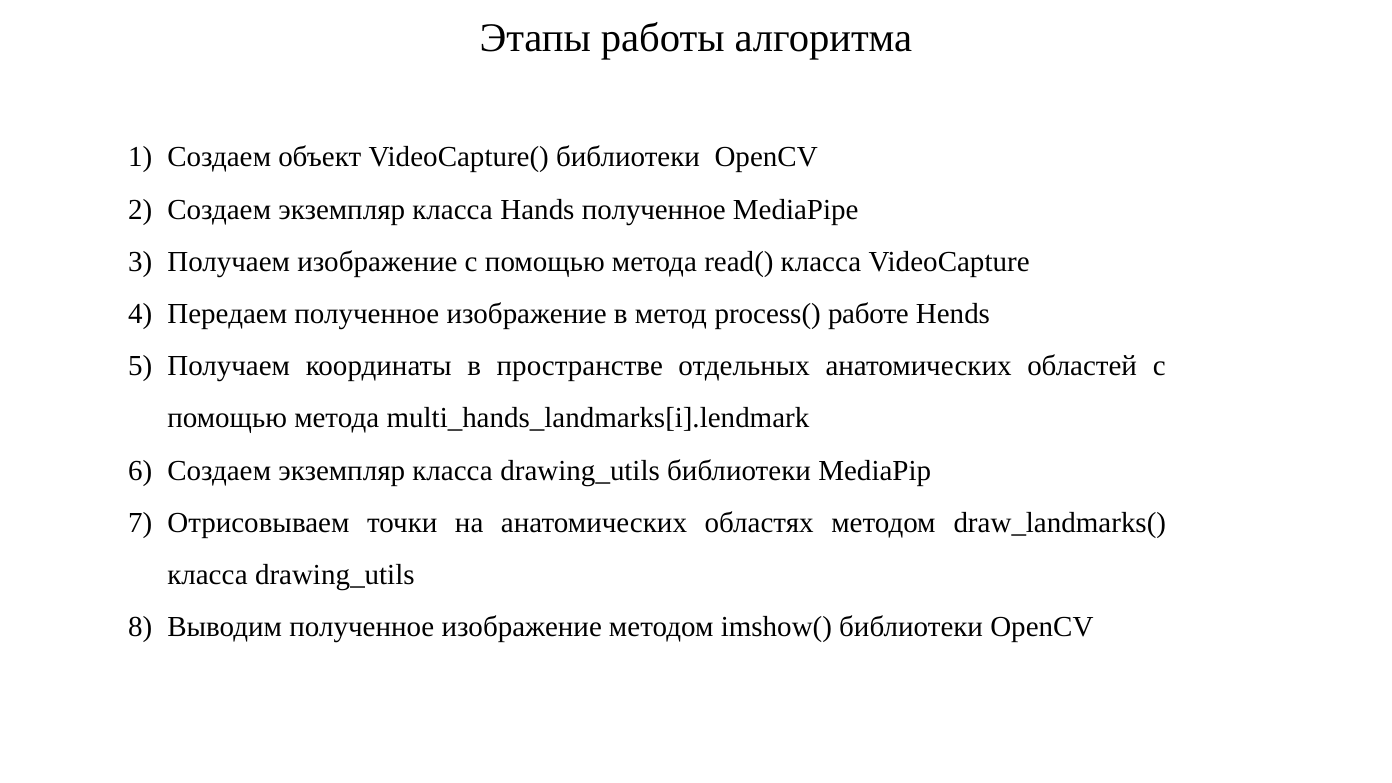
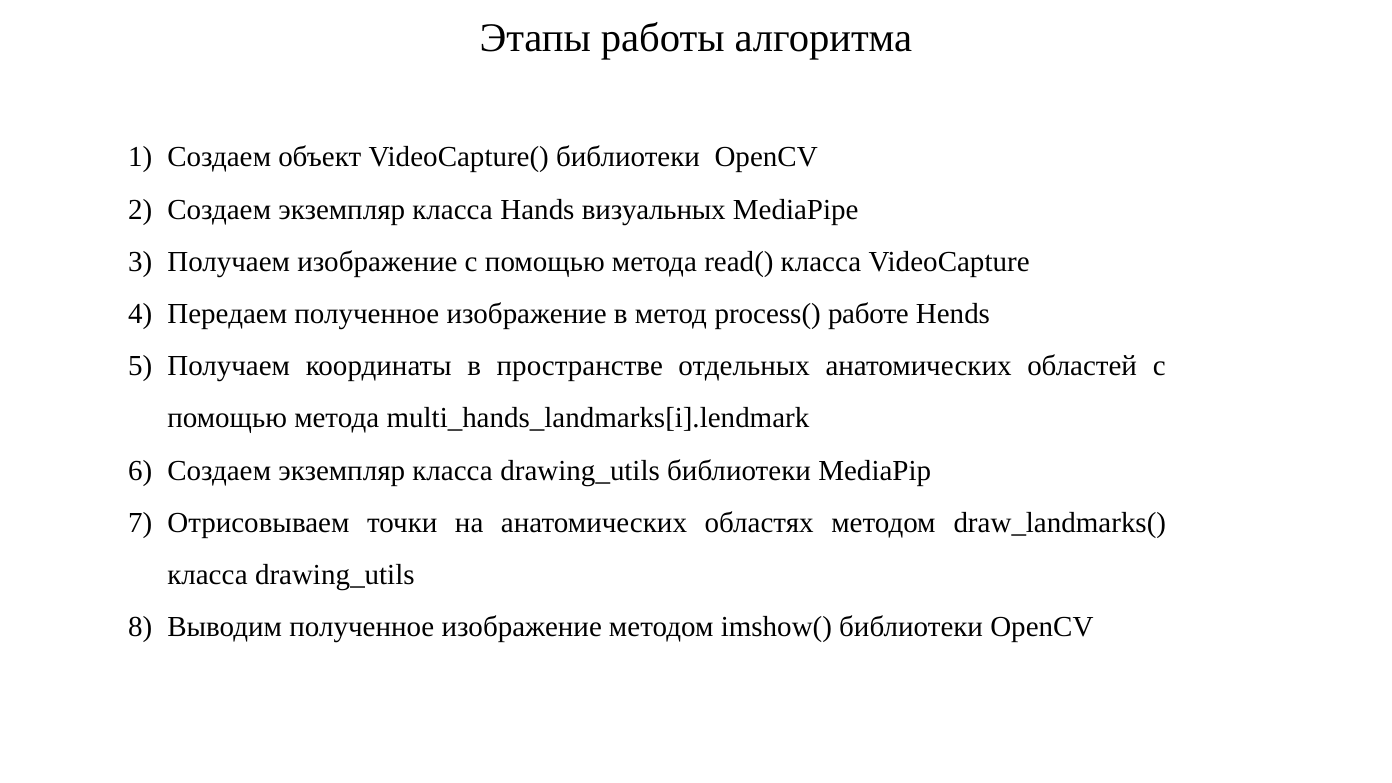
Hands полученное: полученное -> визуальных (654, 209)
